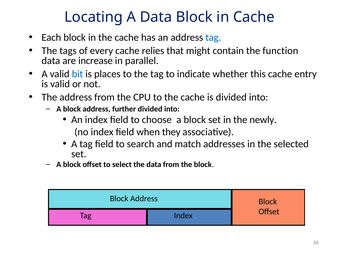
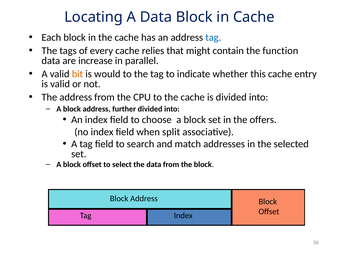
bit colour: blue -> orange (77, 74)
places: places -> would (107, 74)
newly: newly -> offers (263, 120)
they: they -> split (171, 132)
